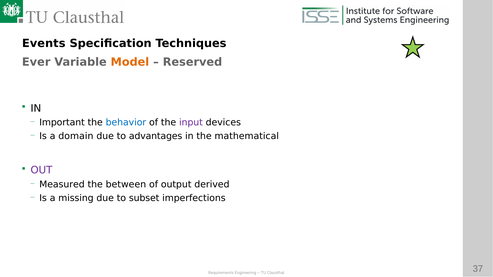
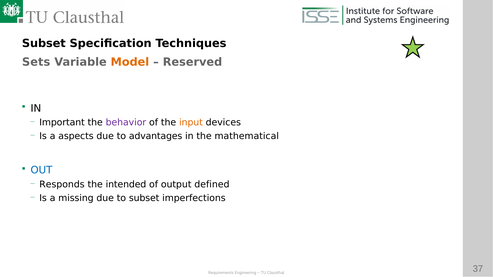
Events: Events -> Subset (44, 43)
Ever: Ever -> Sets (36, 62)
behavior colour: blue -> purple (126, 123)
input colour: purple -> orange (191, 123)
domain: domain -> aspects (76, 136)
OUT colour: purple -> blue (41, 170)
Measured: Measured -> Responds (62, 185)
between: between -> intended (126, 185)
derived: derived -> defined (212, 185)
